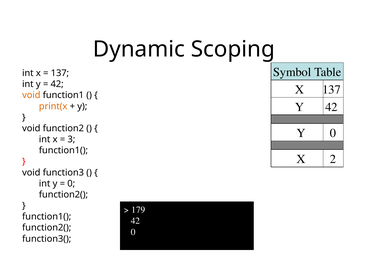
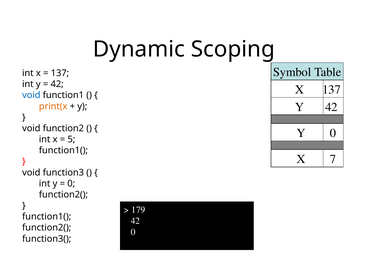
void colour: orange -> blue (31, 95)
3: 3 -> 5 (71, 139)
2: 2 -> 7 (333, 159)
